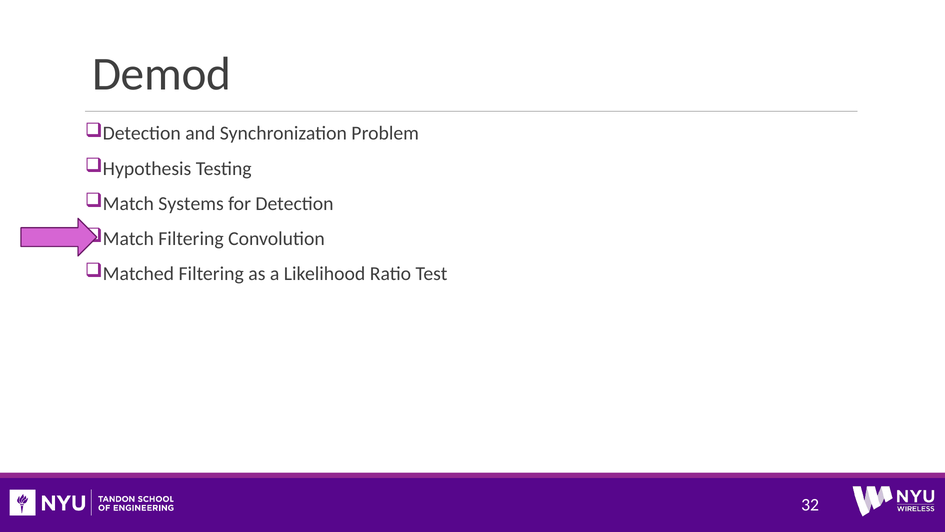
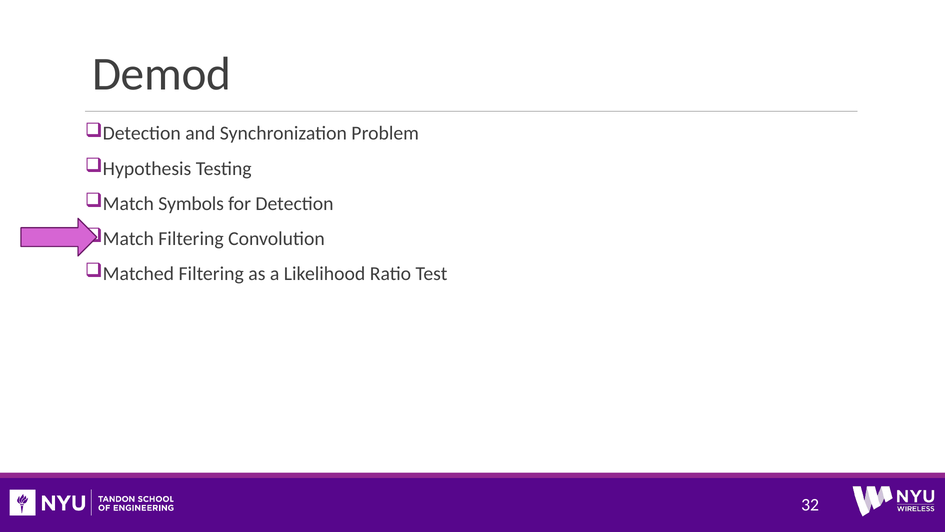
Systems: Systems -> Symbols (191, 203)
